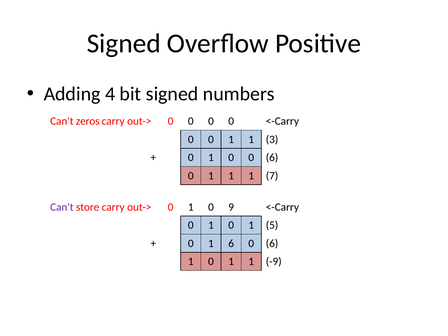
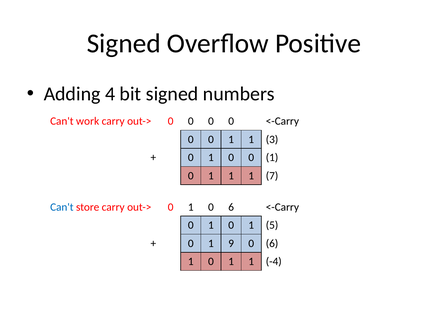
zeros: zeros -> work (88, 121)
1 0 0 6: 6 -> 1 (272, 158)
Can't colour: purple -> blue (62, 207)
1 0 9: 9 -> 6 (231, 207)
1 6: 6 -> 9 (231, 243)
-9: -9 -> -4 (274, 262)
